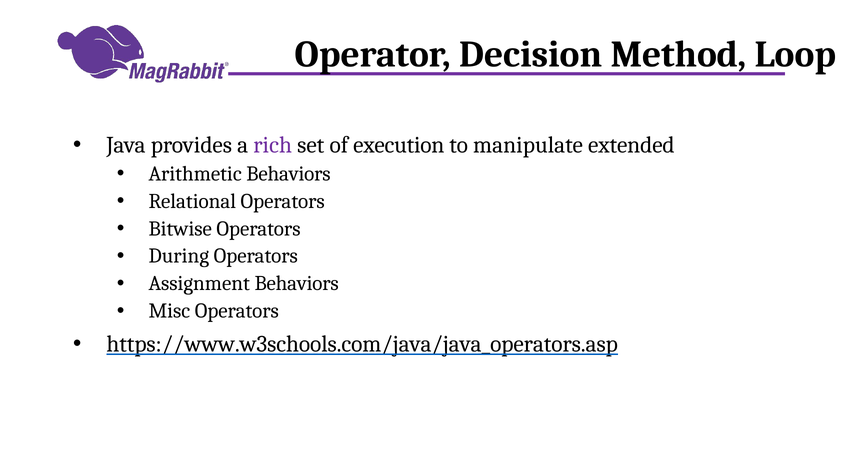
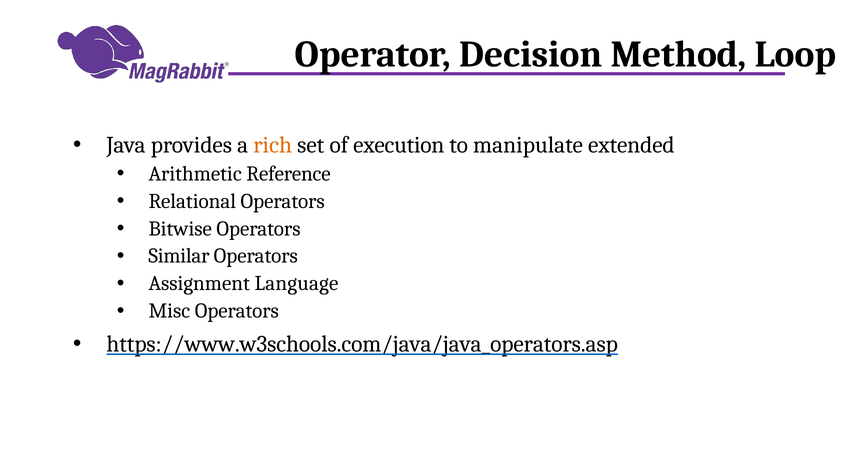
rich colour: purple -> orange (273, 145)
Arithmetic Behaviors: Behaviors -> Reference (288, 174)
During: During -> Similar (179, 256)
Assignment Behaviors: Behaviors -> Language (296, 284)
